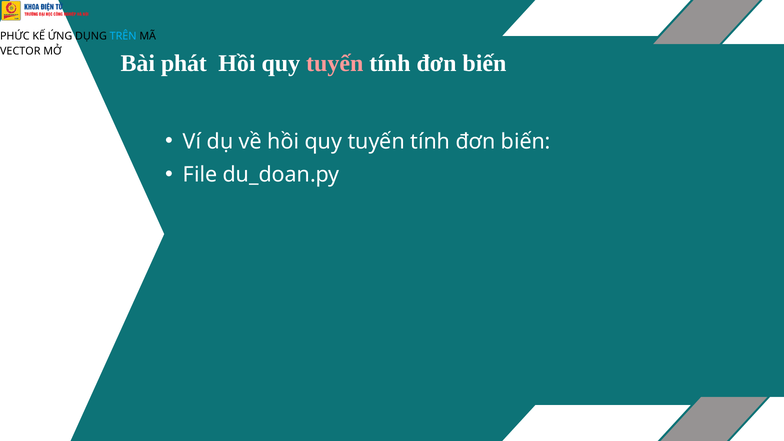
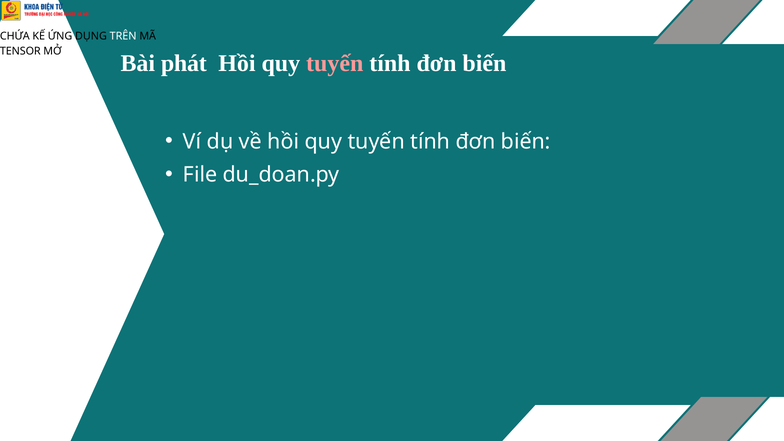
PHỨC: PHỨC -> CHỨA (15, 36)
TRÊN colour: light blue -> white (123, 36)
VECTOR: VECTOR -> TENSOR (20, 51)
